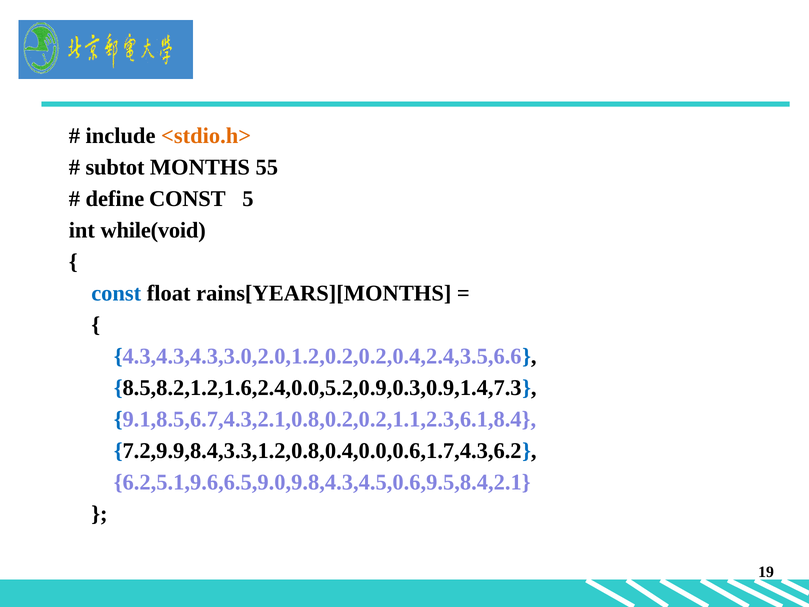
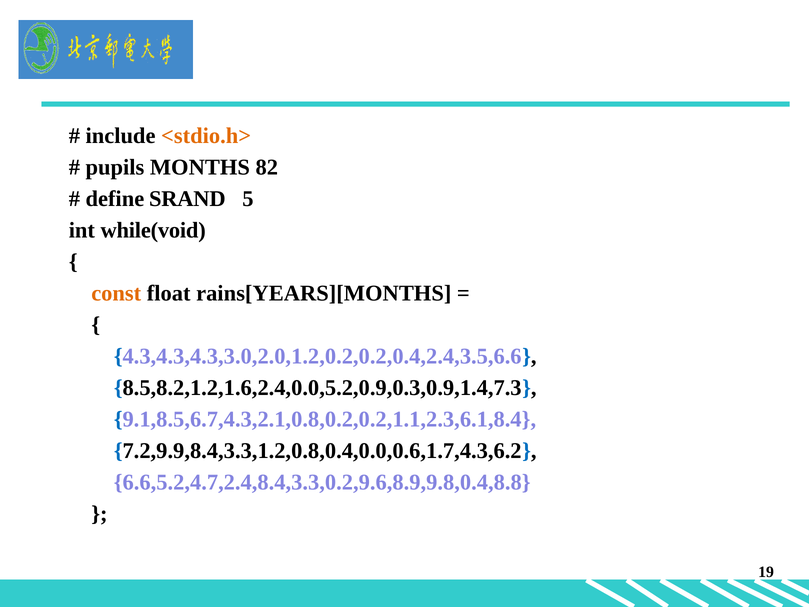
subtot: subtot -> pupils (115, 167)
55: 55 -> 82 (267, 167)
define CONST: CONST -> SRAND (187, 199)
const colour: blue -> orange (116, 293)
6.2,5.1,9.6,6.5,9.0,9.8,4.3,4.5,0.6,9.5,8.4,2.1: 6.2,5.1,9.6,6.5,9.0,9.8,4.3,4.5,0.6,9.5,8.4,2.1 -> 6.6,5.2,4.7,2.4,8.4,3.3,0.2,9.6,8.9,9.8,0.4,8.8 (322, 482)
